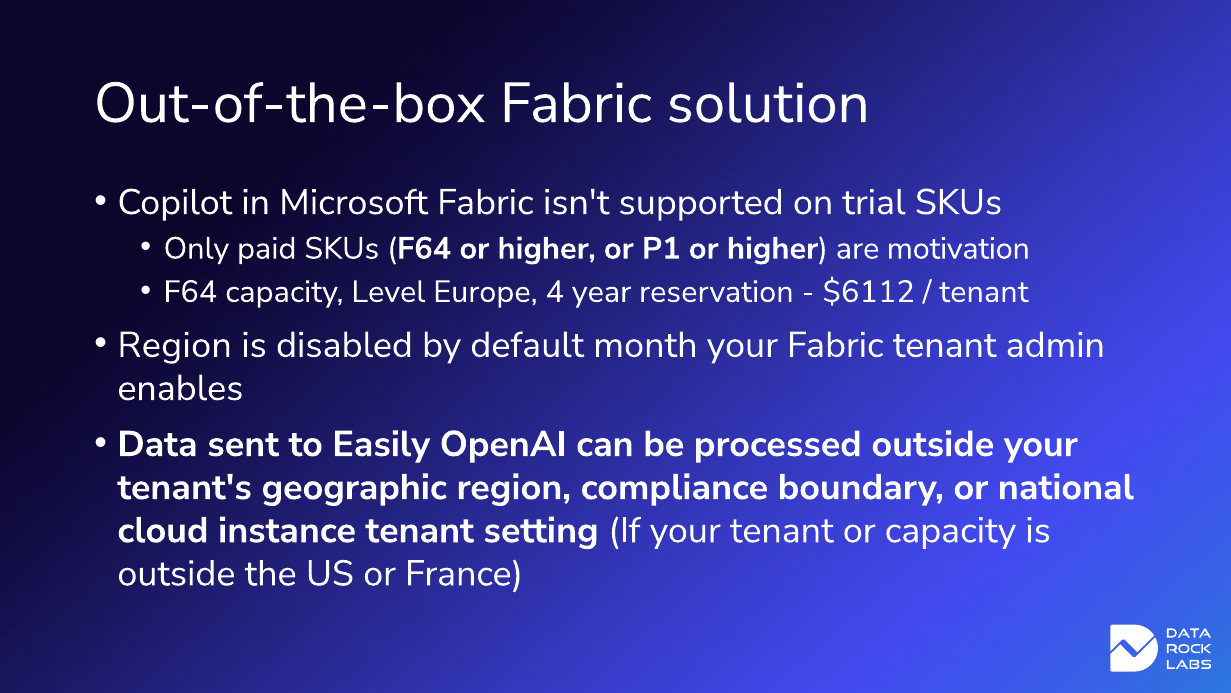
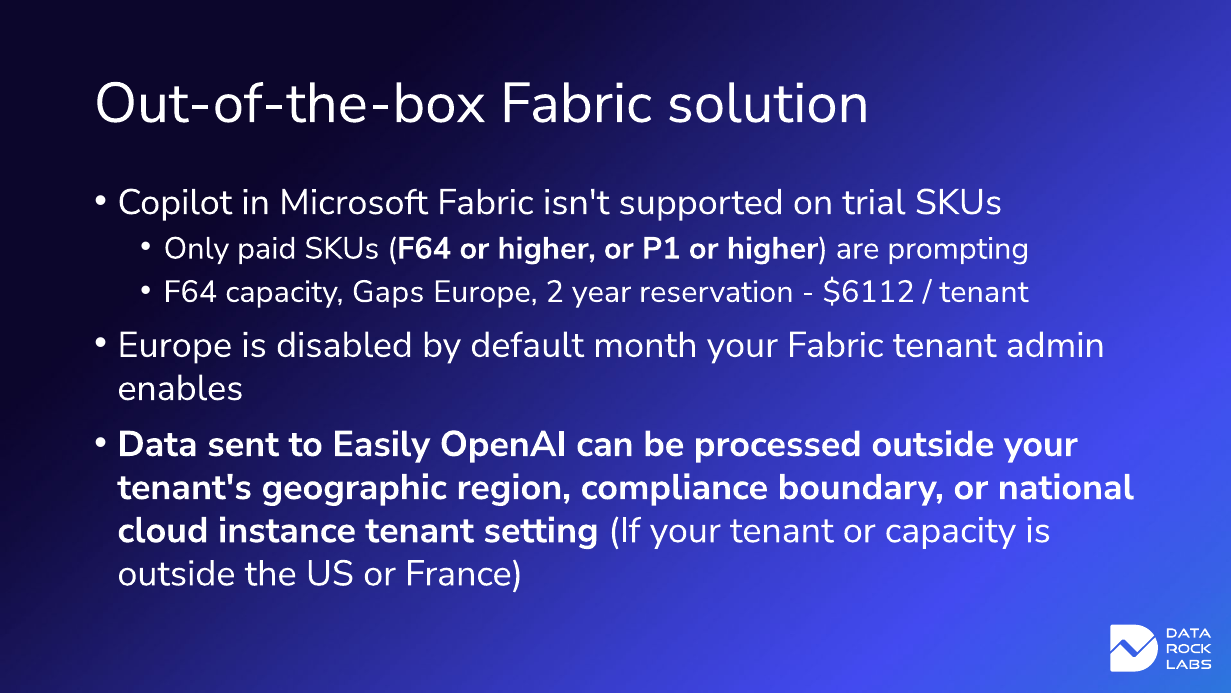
motivation: motivation -> prompting (958, 248)
Level: Level -> Gaps (388, 292)
4: 4 -> 2 (555, 292)
Region: Region -> Europe (175, 345)
